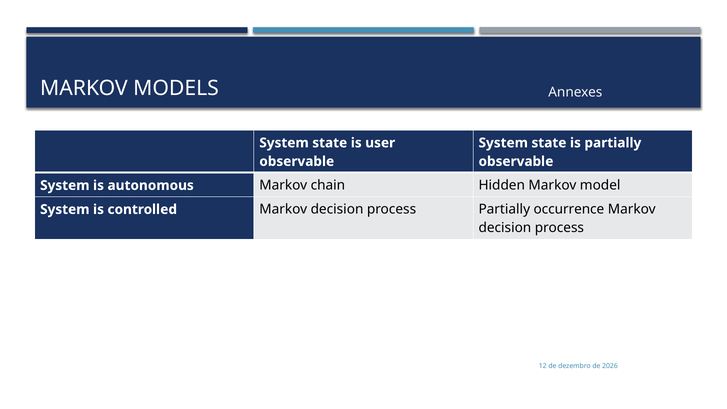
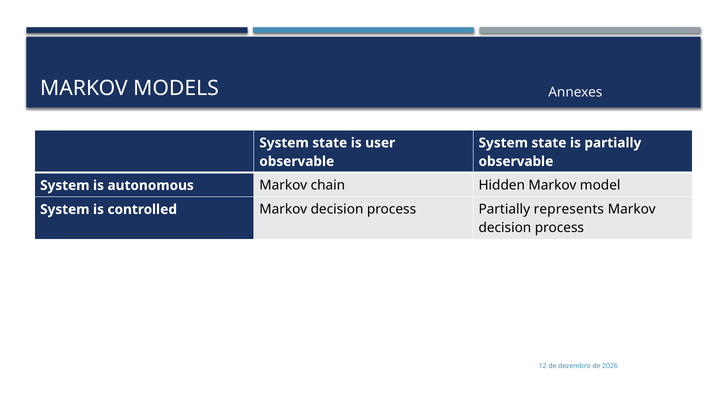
occurrence: occurrence -> represents (569, 209)
